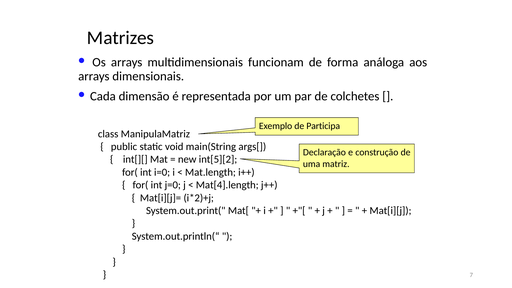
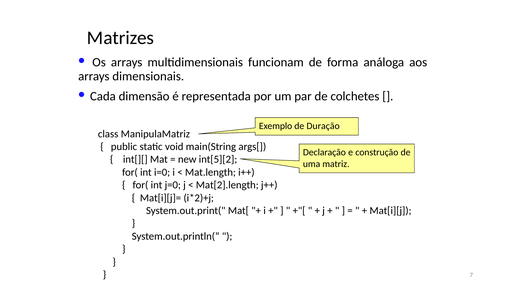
Participa: Participa -> Duração (323, 126)
Mat[4].length: Mat[4].length -> Mat[2].length (227, 185)
